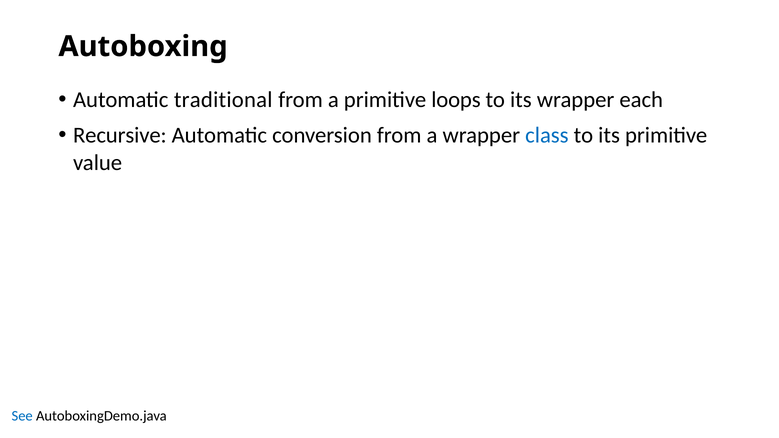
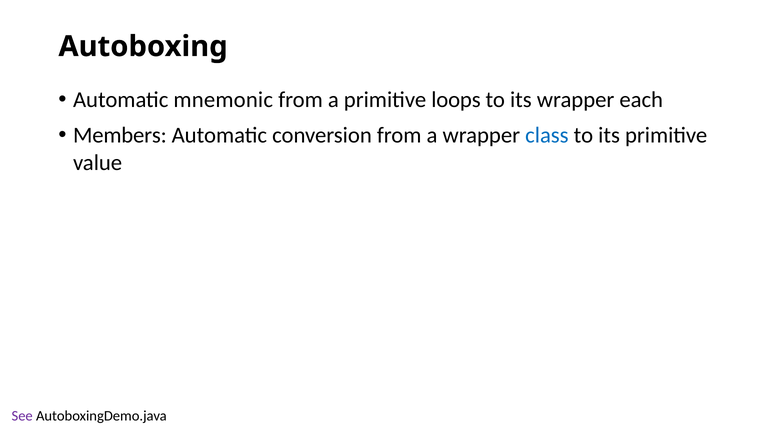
traditional: traditional -> mnemonic (223, 100)
Recursive: Recursive -> Members (120, 135)
See colour: blue -> purple (22, 416)
